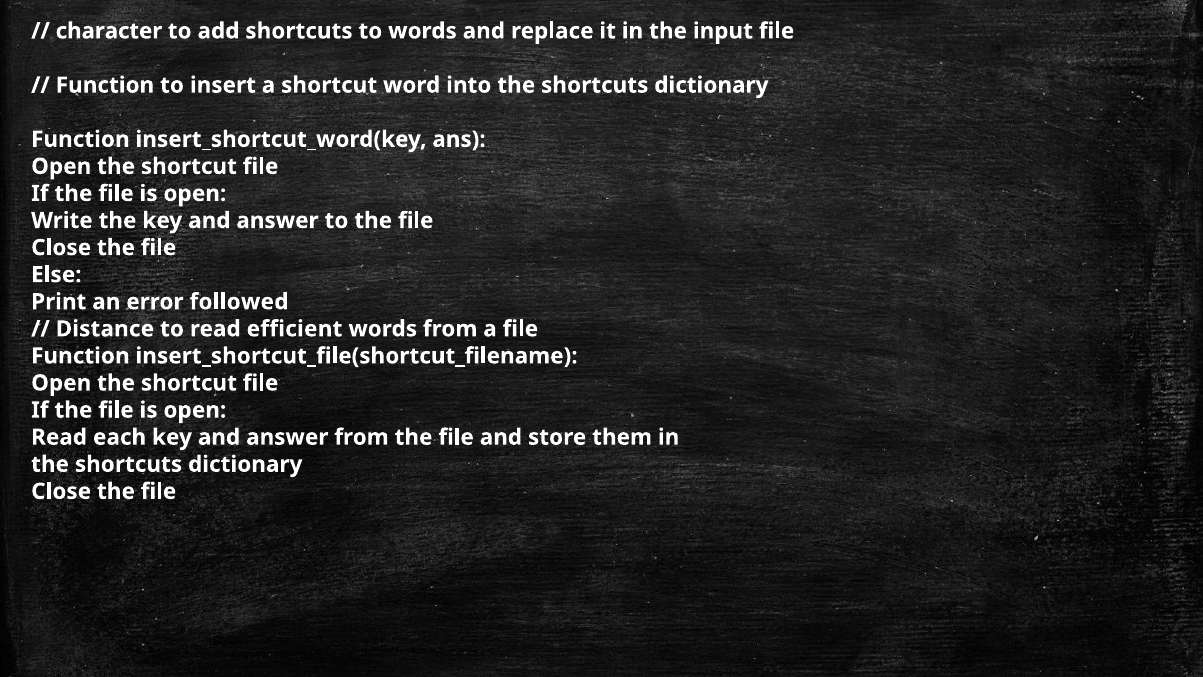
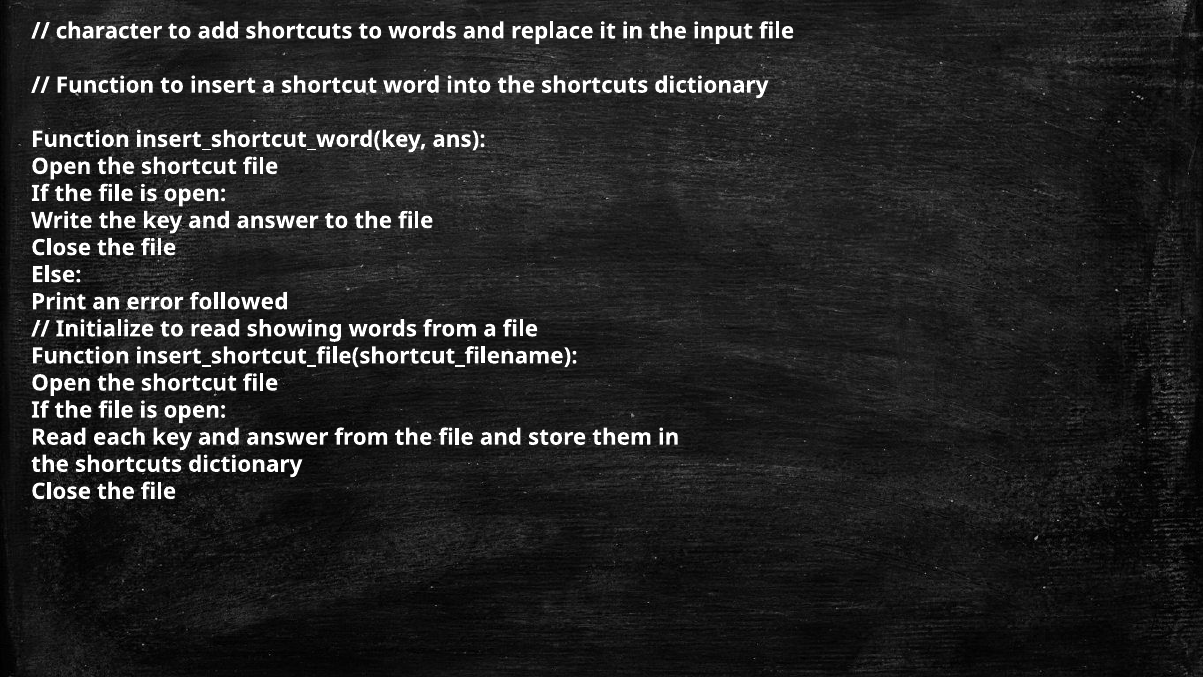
Distance: Distance -> Initialize (105, 329)
efficient: efficient -> showing (295, 329)
